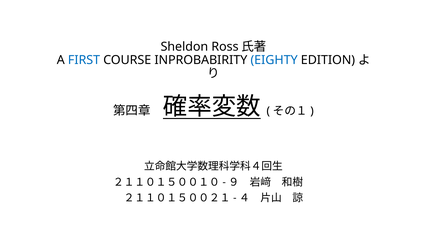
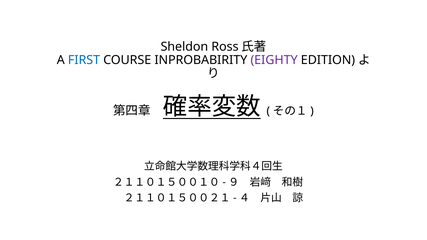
EIGHTY colour: blue -> purple (274, 60)
